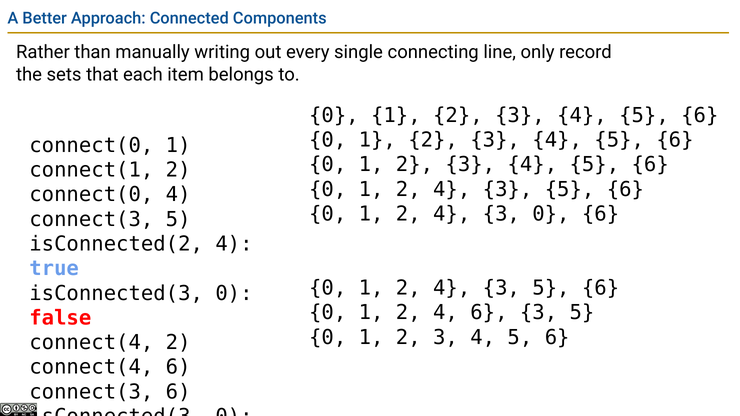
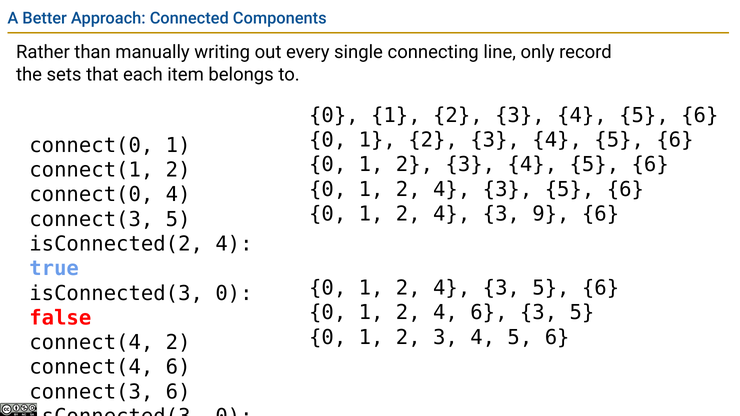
3 0: 0 -> 9 (551, 214)
